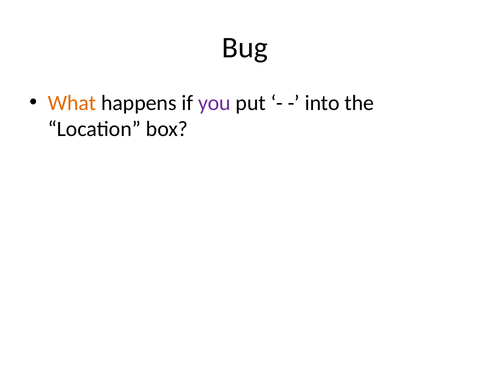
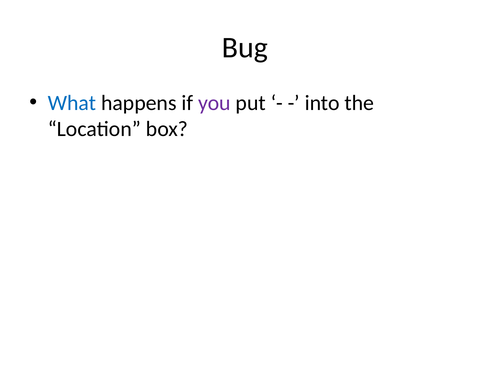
What colour: orange -> blue (72, 103)
